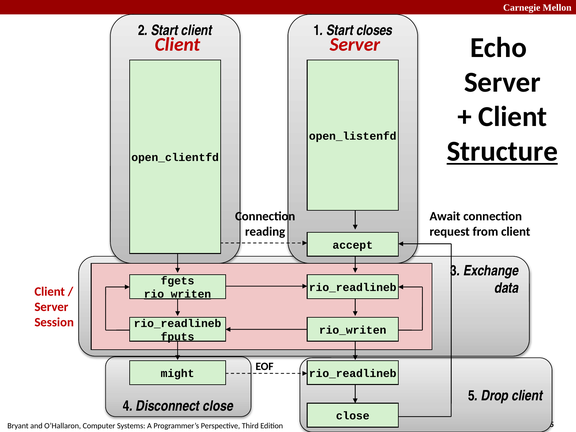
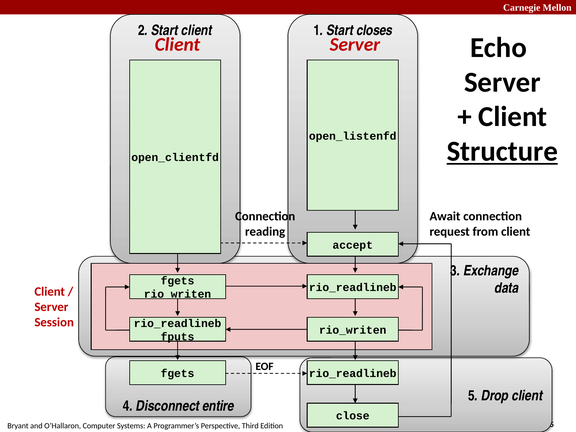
rio_writen underline: present -> none (178, 294)
might: might -> fgets (178, 373)
Disconnect close: close -> entire (218, 406)
